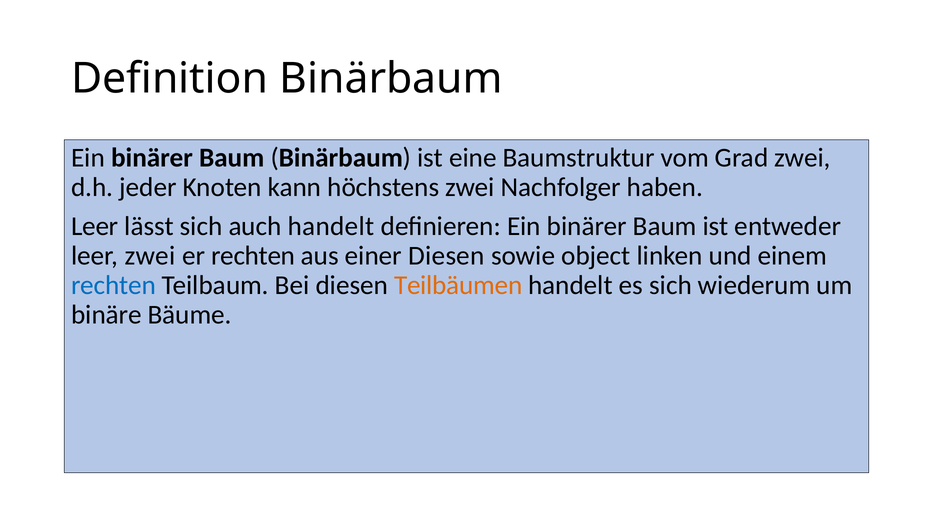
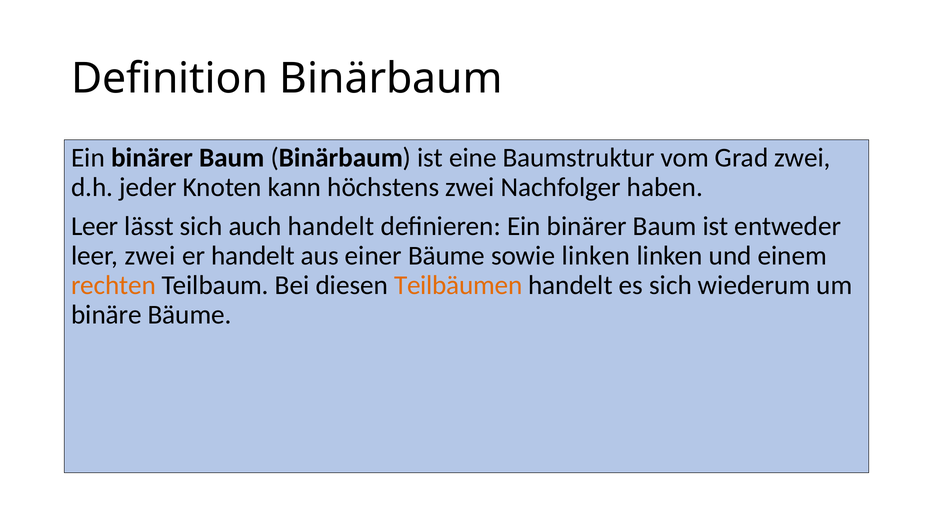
er rechten: rechten -> handelt (253, 256)
einer Diesen: Diesen -> Bäume (447, 256)
sowie object: object -> linken (596, 256)
rechten colour: blue -> orange (114, 285)
